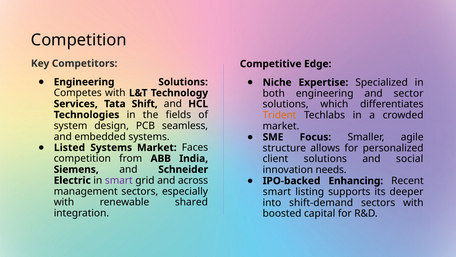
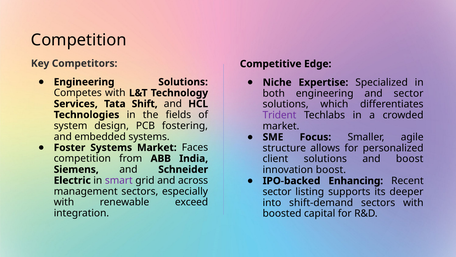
Trident colour: orange -> purple (280, 115)
seamless: seamless -> fostering (185, 126)
Listed: Listed -> Foster (70, 147)
and social: social -> boost (410, 159)
innovation needs: needs -> boost (331, 170)
smart: smart -> sector (277, 191)
shared: shared -> exceed (191, 202)
